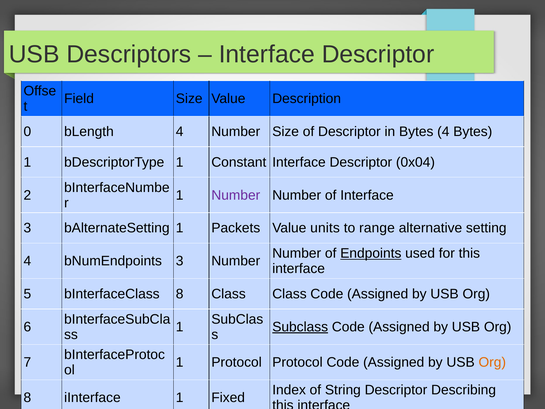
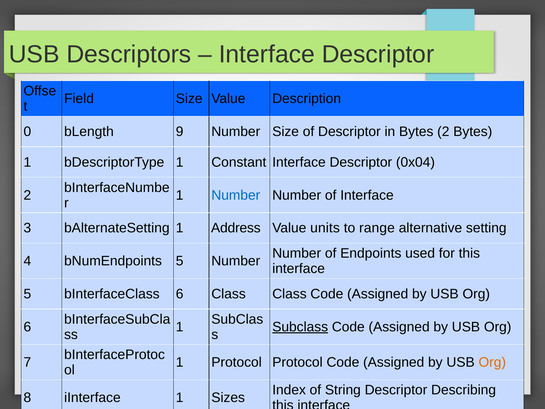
bLength 4: 4 -> 9 (180, 132)
Bytes 4: 4 -> 2 (443, 132)
Number colour: purple -> blue (236, 195)
Packets: Packets -> Address (236, 228)
Endpoints underline: present -> none (371, 253)
bNumEndpoints 3: 3 -> 5 (180, 261)
bInterfaceClass 8: 8 -> 6 (180, 294)
Fixed: Fixed -> Sizes (228, 397)
